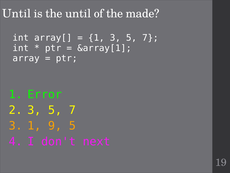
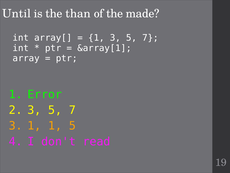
the until: until -> than (78, 14)
1 9: 9 -> 1 (55, 125)
next: next -> read (97, 141)
